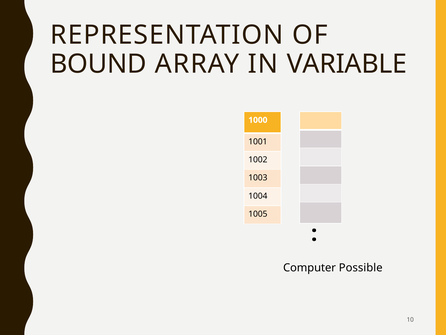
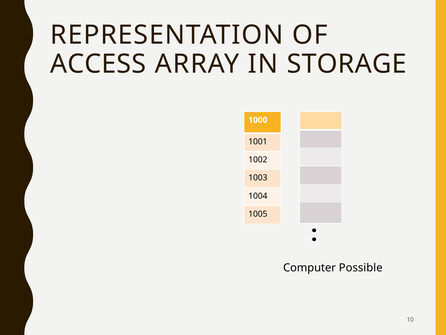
BOUND: BOUND -> ACCESS (98, 64)
VARIABLE: VARIABLE -> STORAGE (347, 64)
